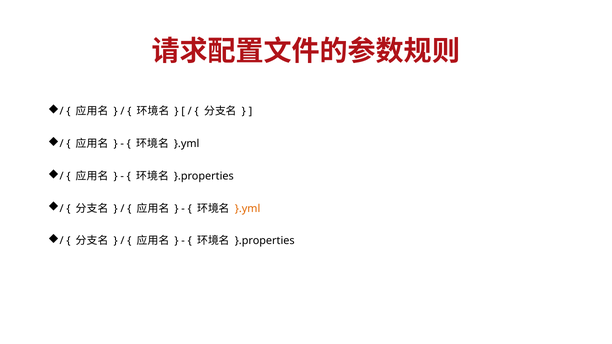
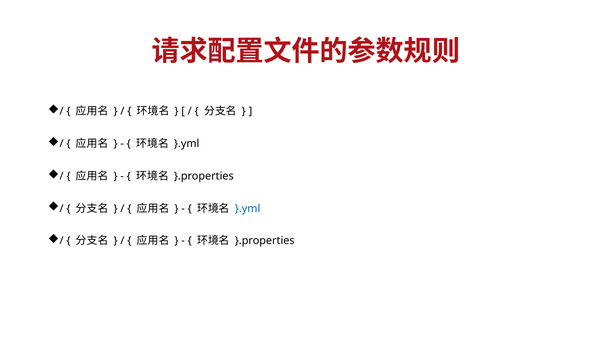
}.yml colour: orange -> blue (248, 209)
